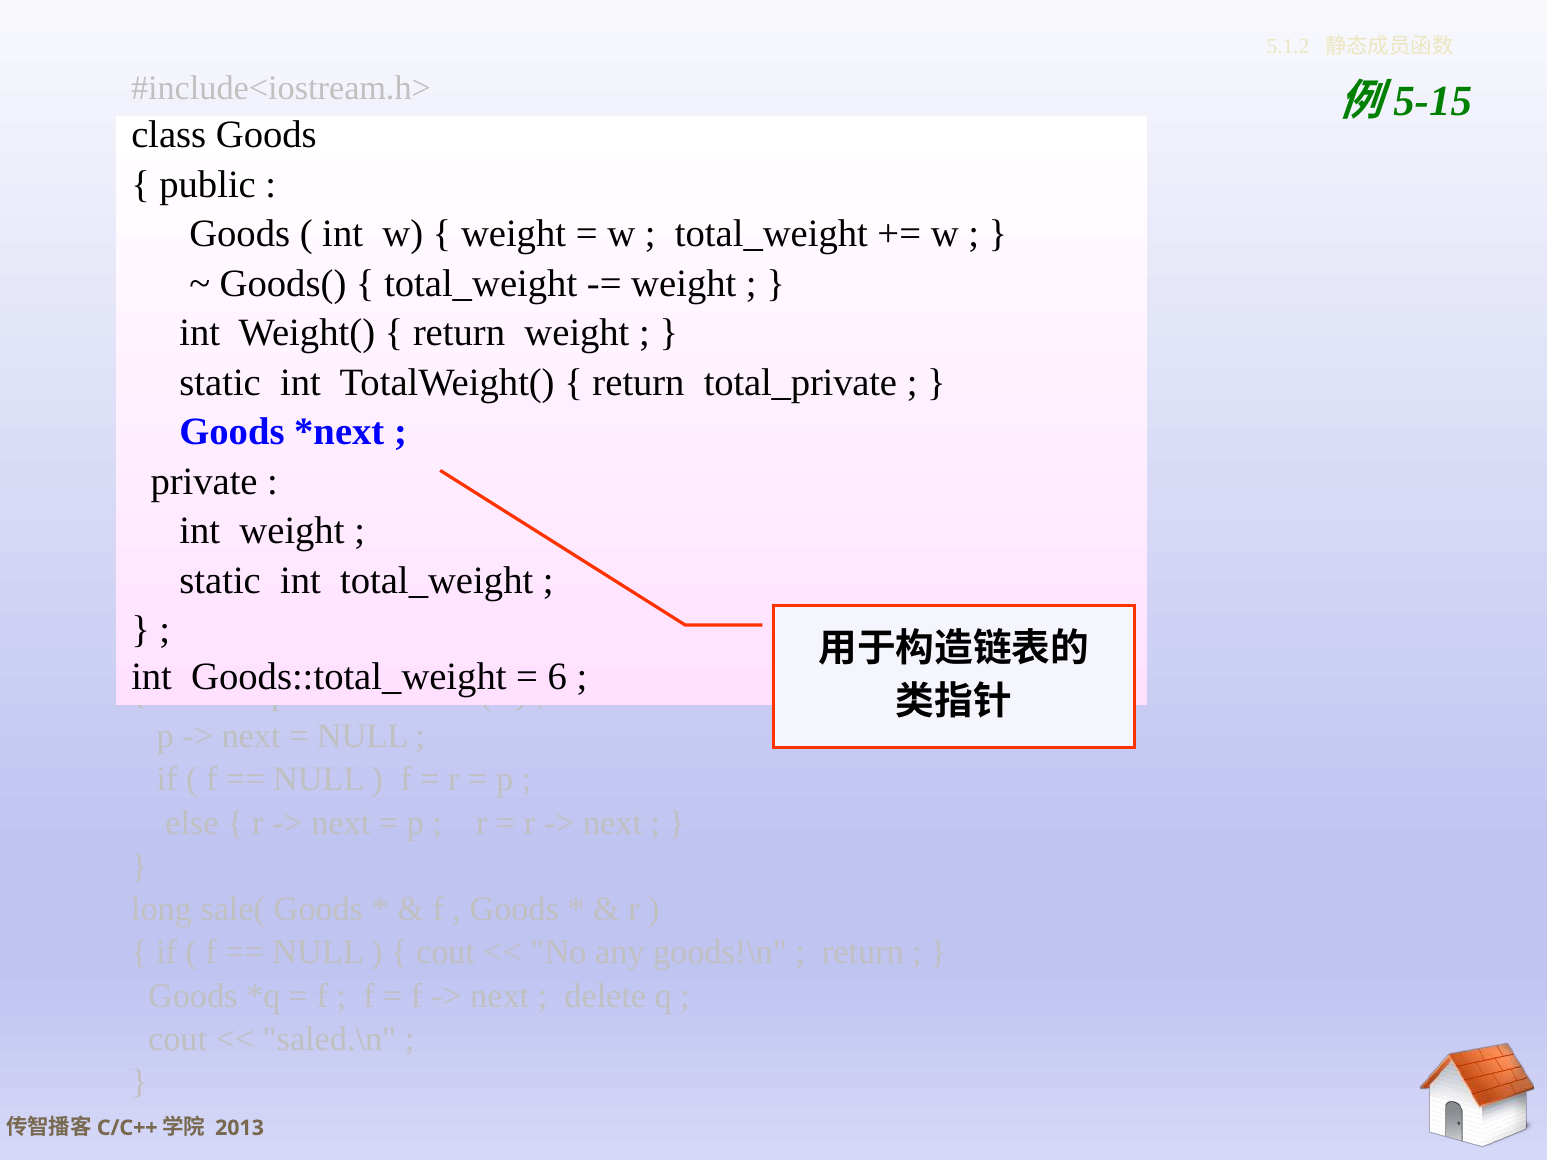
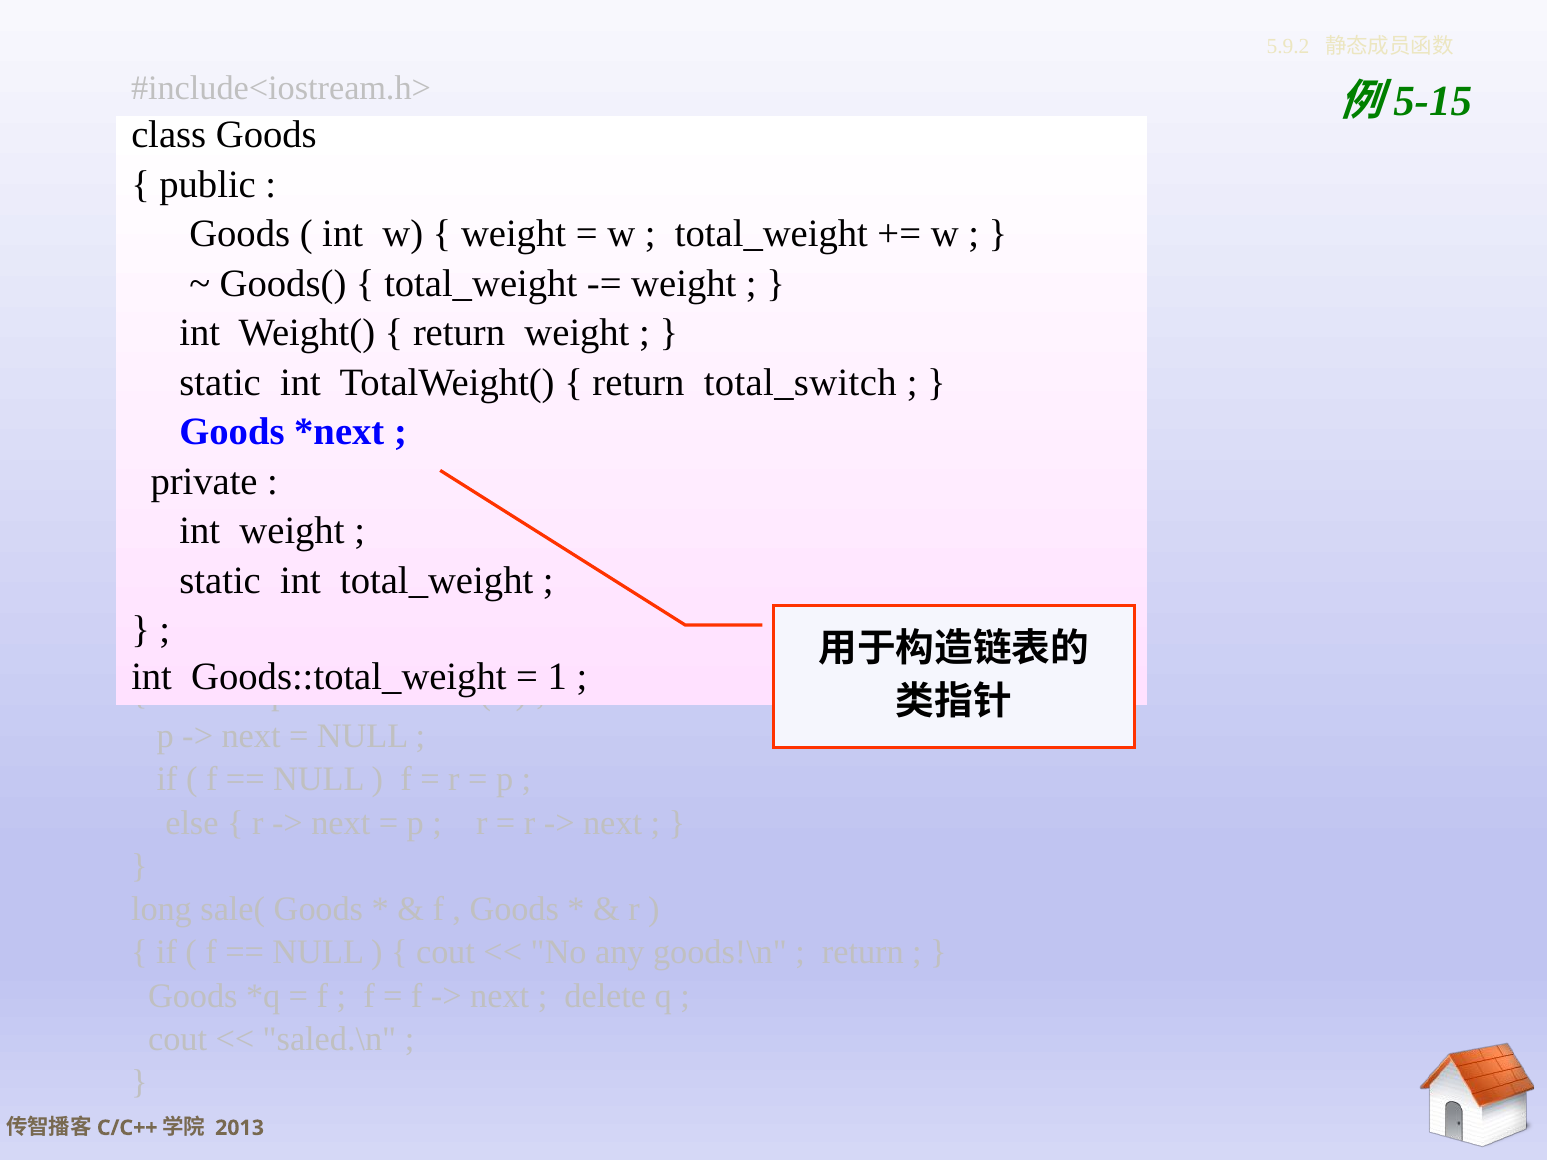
5.1.2: 5.1.2 -> 5.9.2 (1288, 47)
total_private: total_private -> total_switch (800, 383)
6: 6 -> 1 (557, 677)
